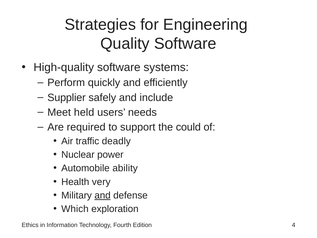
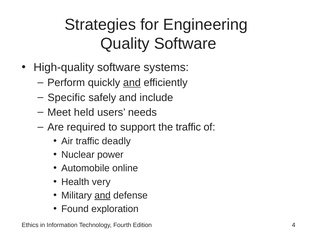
and underline: none -> present (132, 83)
Supplier: Supplier -> Specific (66, 97)
the could: could -> traffic (188, 127)
ability: ability -> online (125, 168)
Which: Which -> Found (75, 209)
